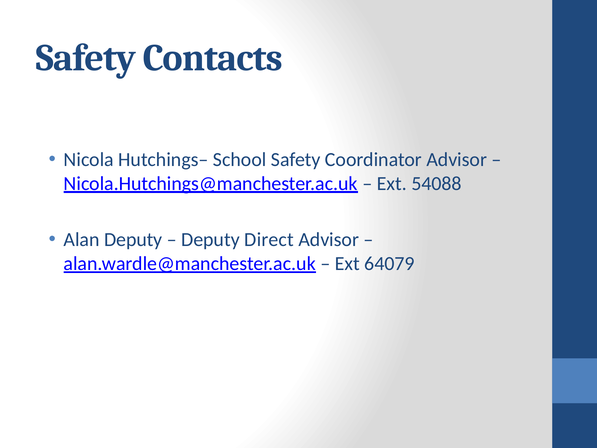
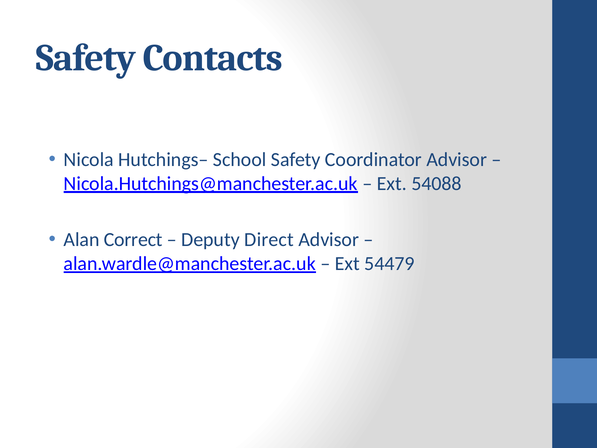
Alan Deputy: Deputy -> Correct (133, 240)
64079: 64079 -> 54479 (390, 263)
